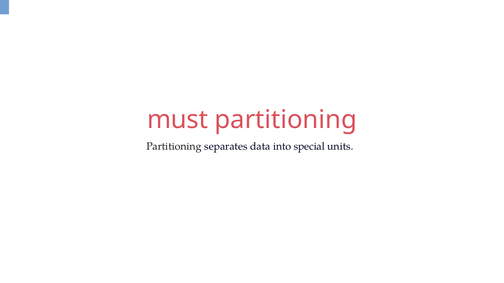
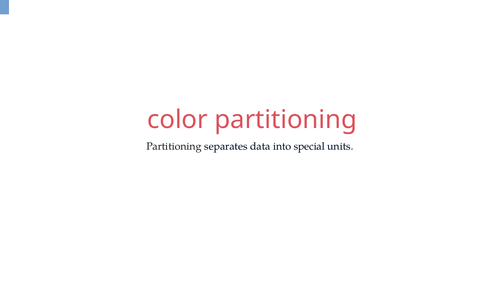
must: must -> color (177, 120)
